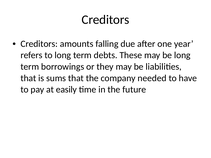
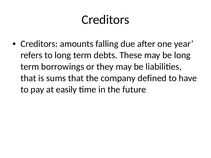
needed: needed -> defined (152, 78)
